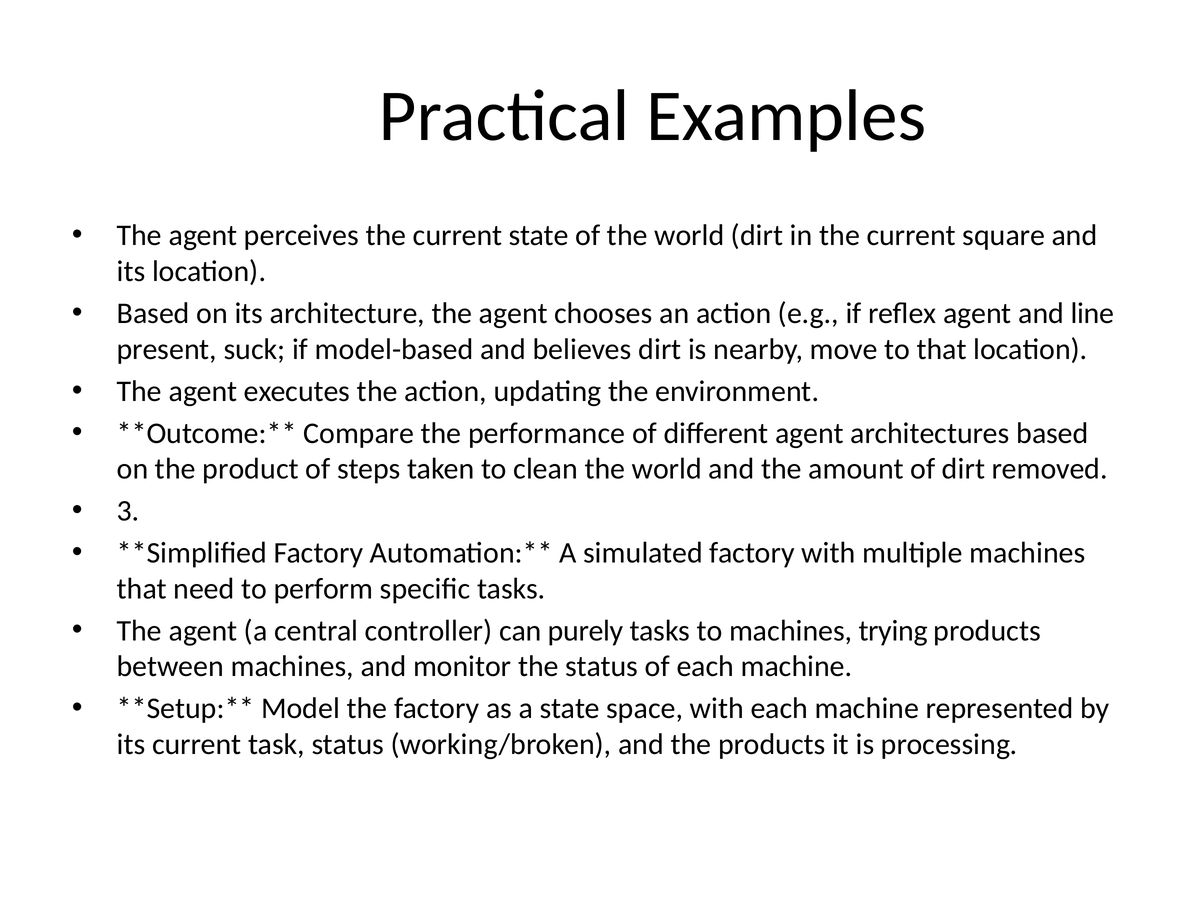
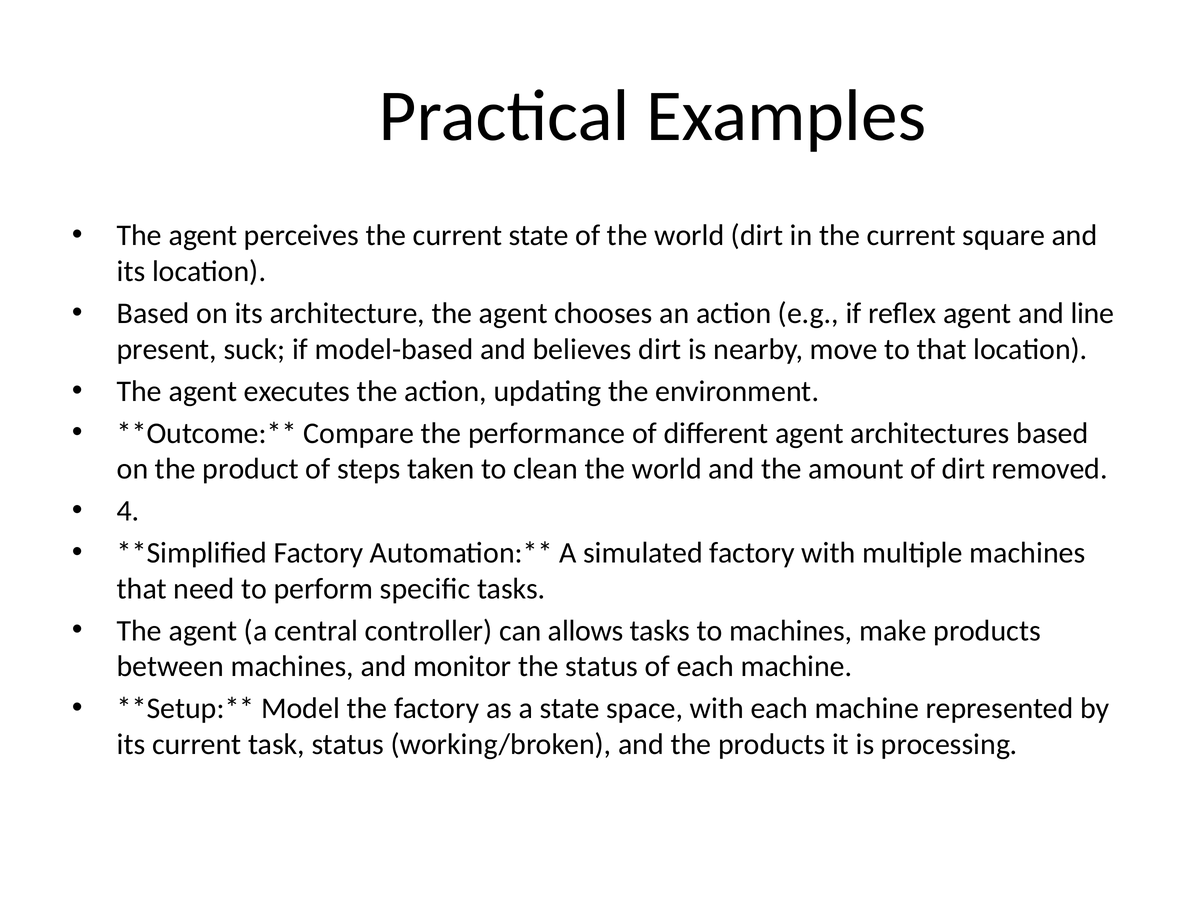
3: 3 -> 4 (128, 511)
purely: purely -> allows (586, 631)
trying: trying -> make (893, 631)
